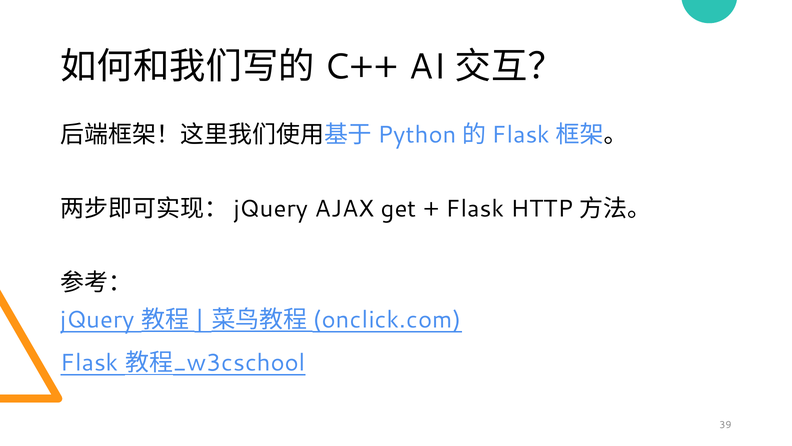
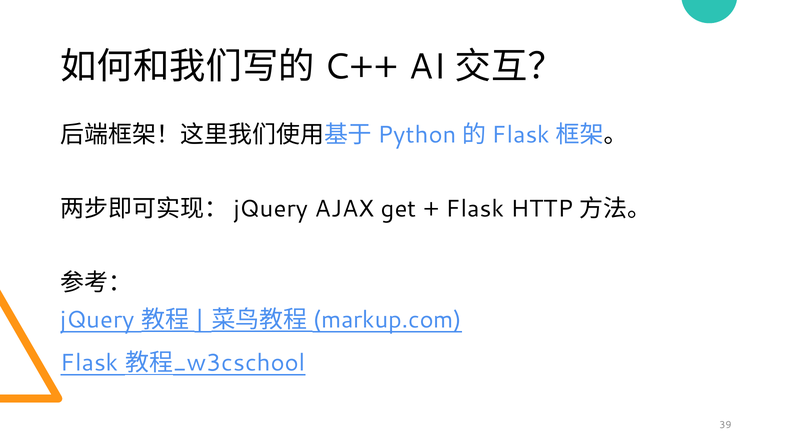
onclick.com: onclick.com -> markup.com (387, 319)
